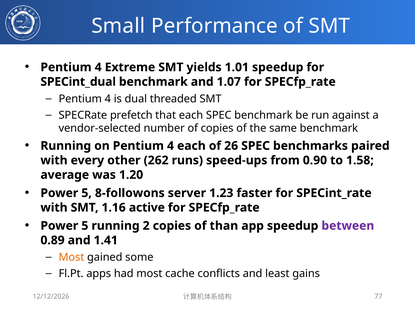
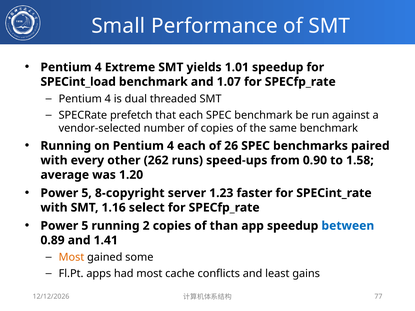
SPECint_dual: SPECint_dual -> SPECint_load (78, 82)
8-followons: 8-followons -> 8-copyright (130, 193)
active: active -> select (147, 208)
between colour: purple -> blue (348, 226)
